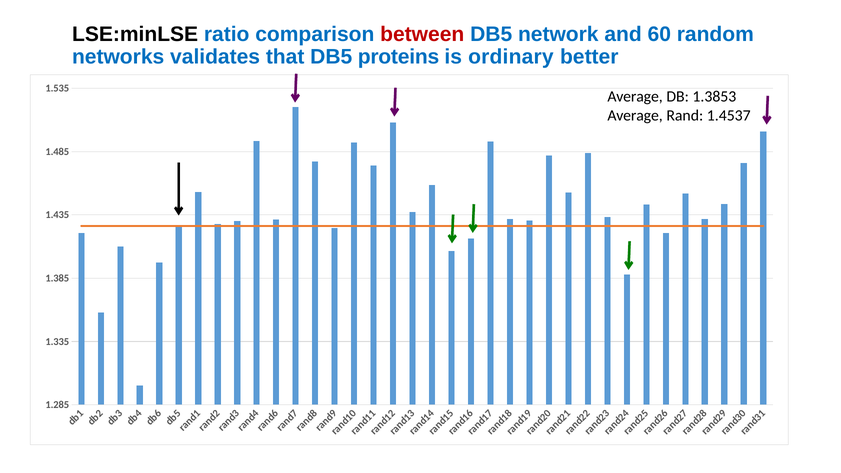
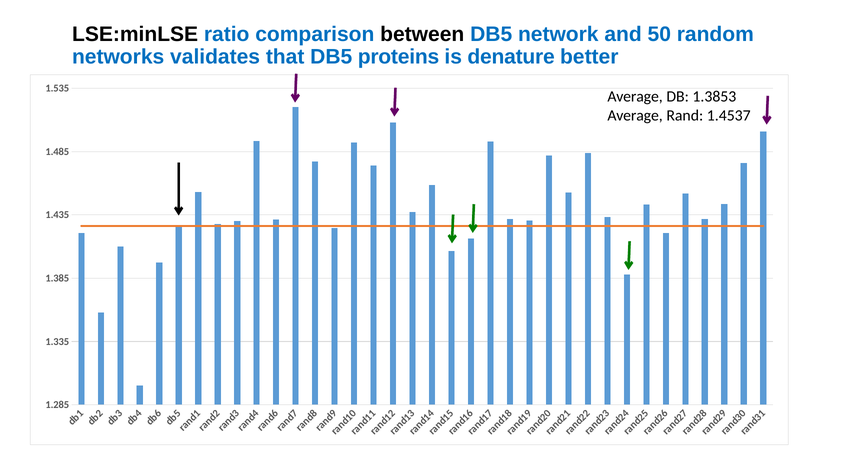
between colour: red -> black (422, 34)
60: 60 -> 50 (659, 34)
ordinary: ordinary -> denature (511, 57)
